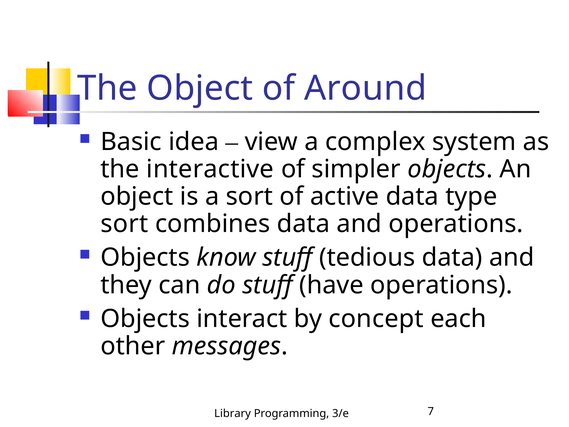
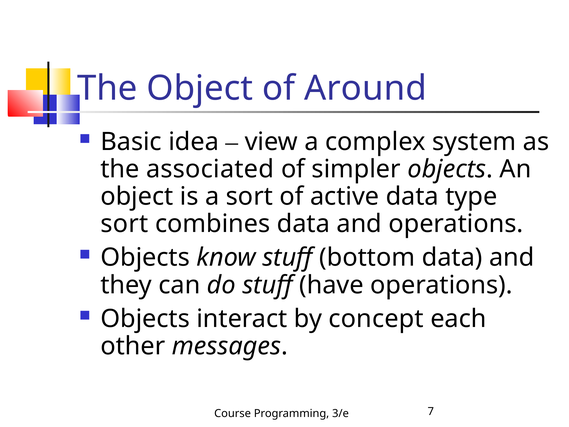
interactive: interactive -> associated (210, 169)
tedious: tedious -> bottom (367, 257)
Library: Library -> Course (233, 413)
